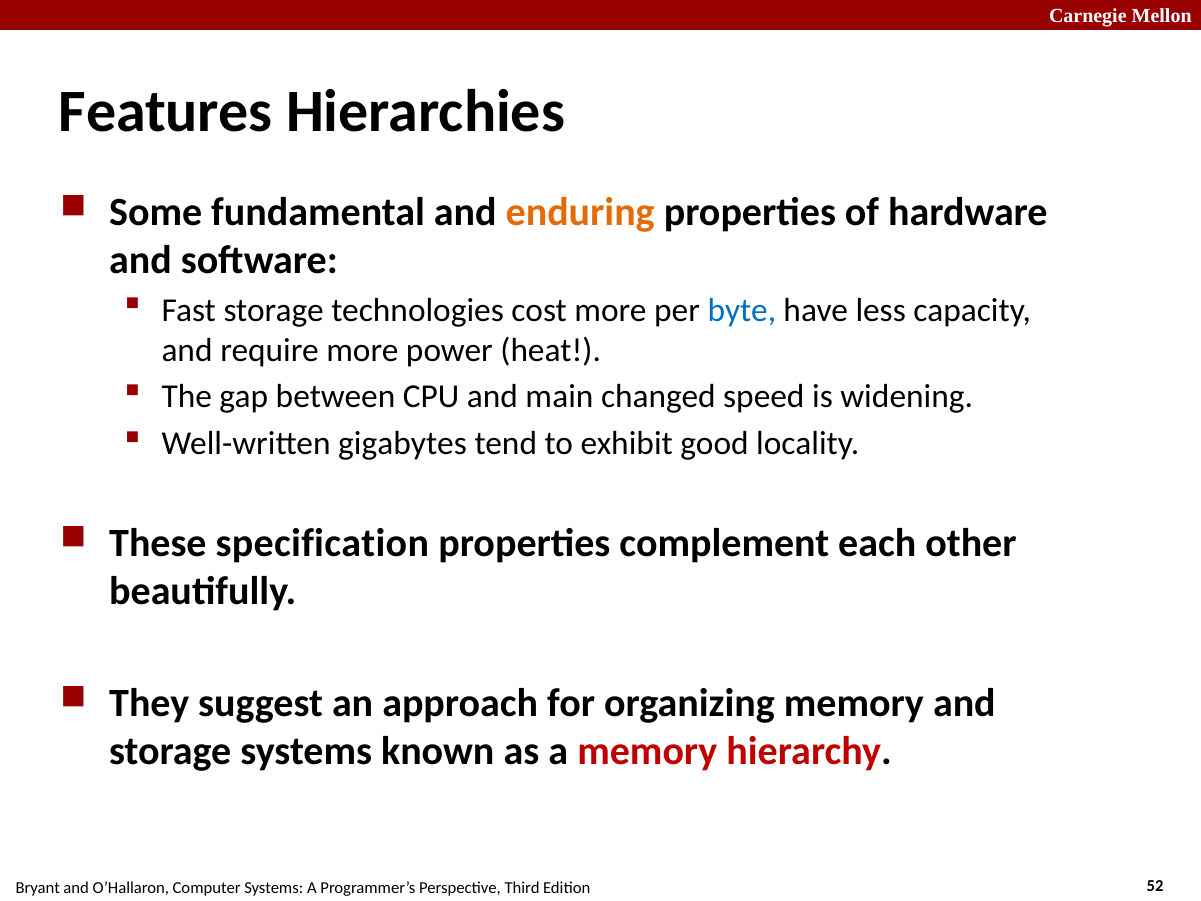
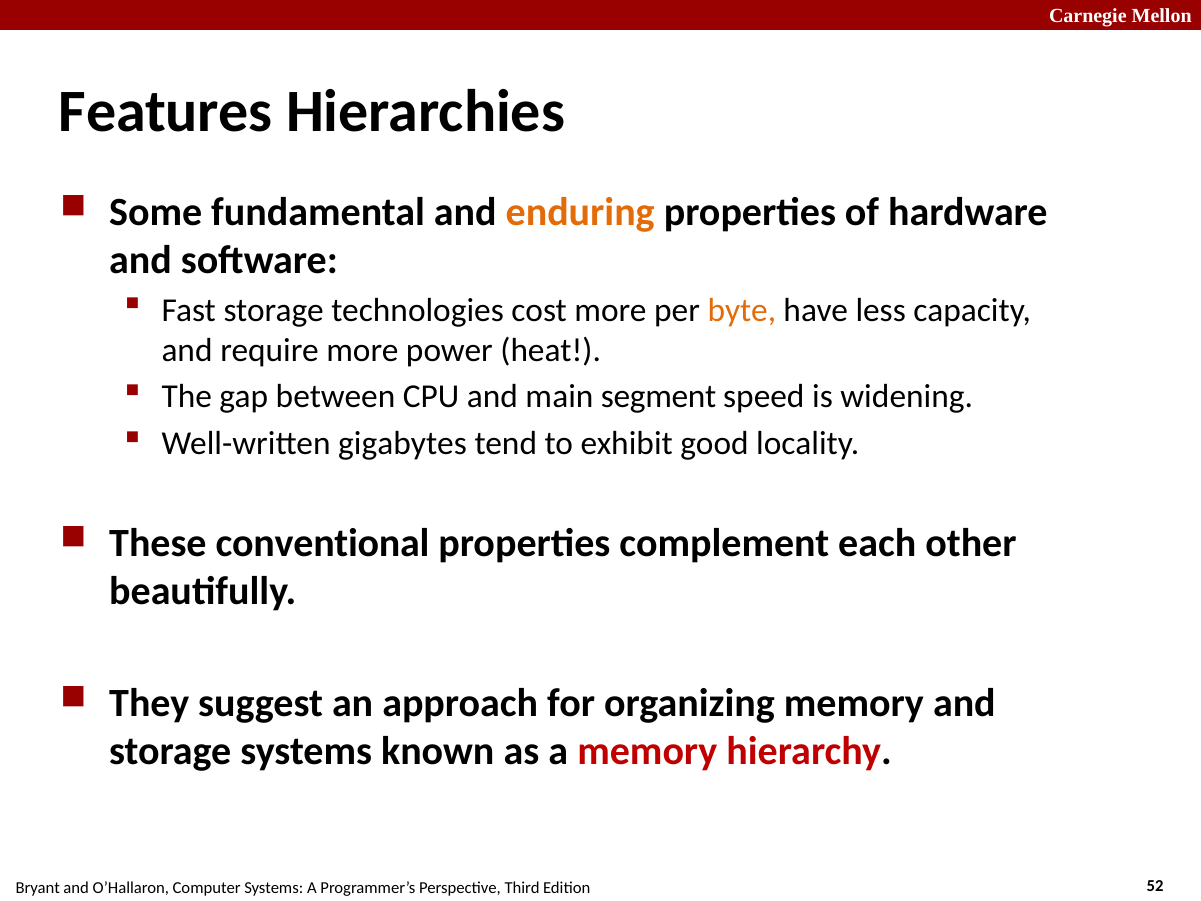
byte colour: blue -> orange (742, 310)
changed: changed -> segment (659, 397)
specification: specification -> conventional (323, 543)
